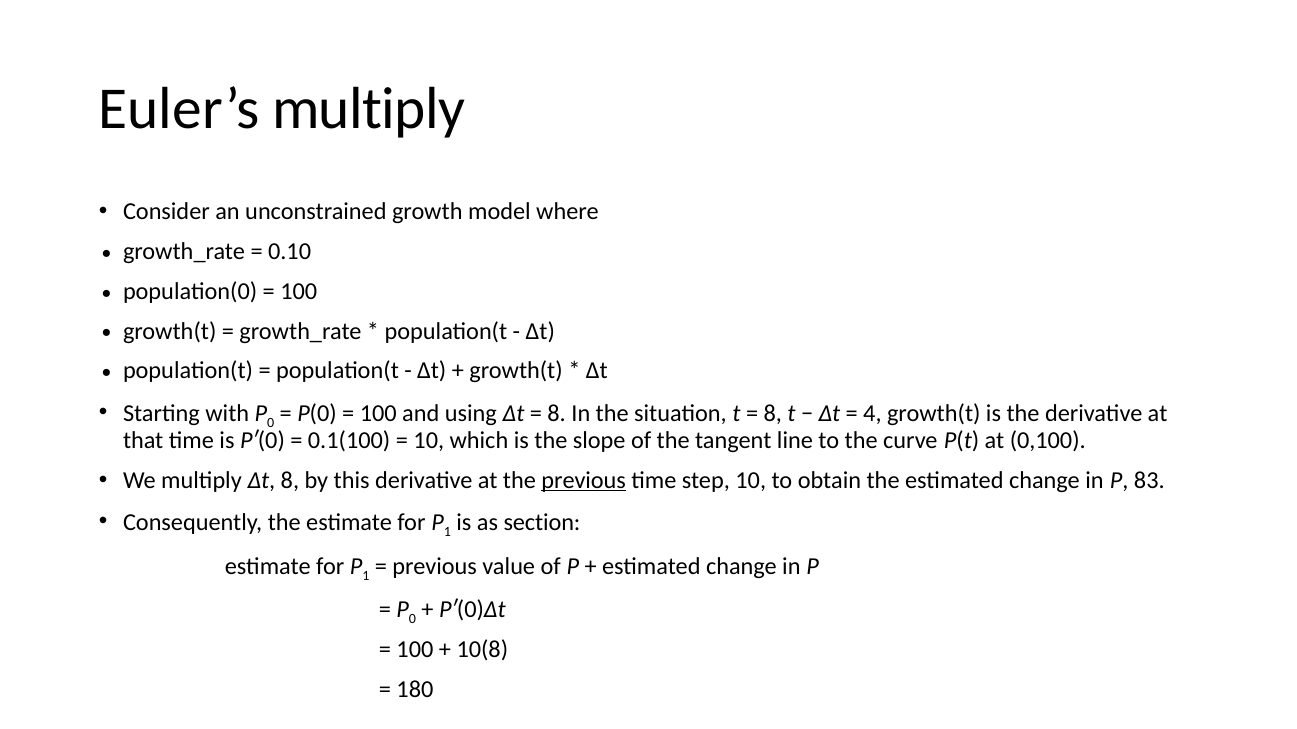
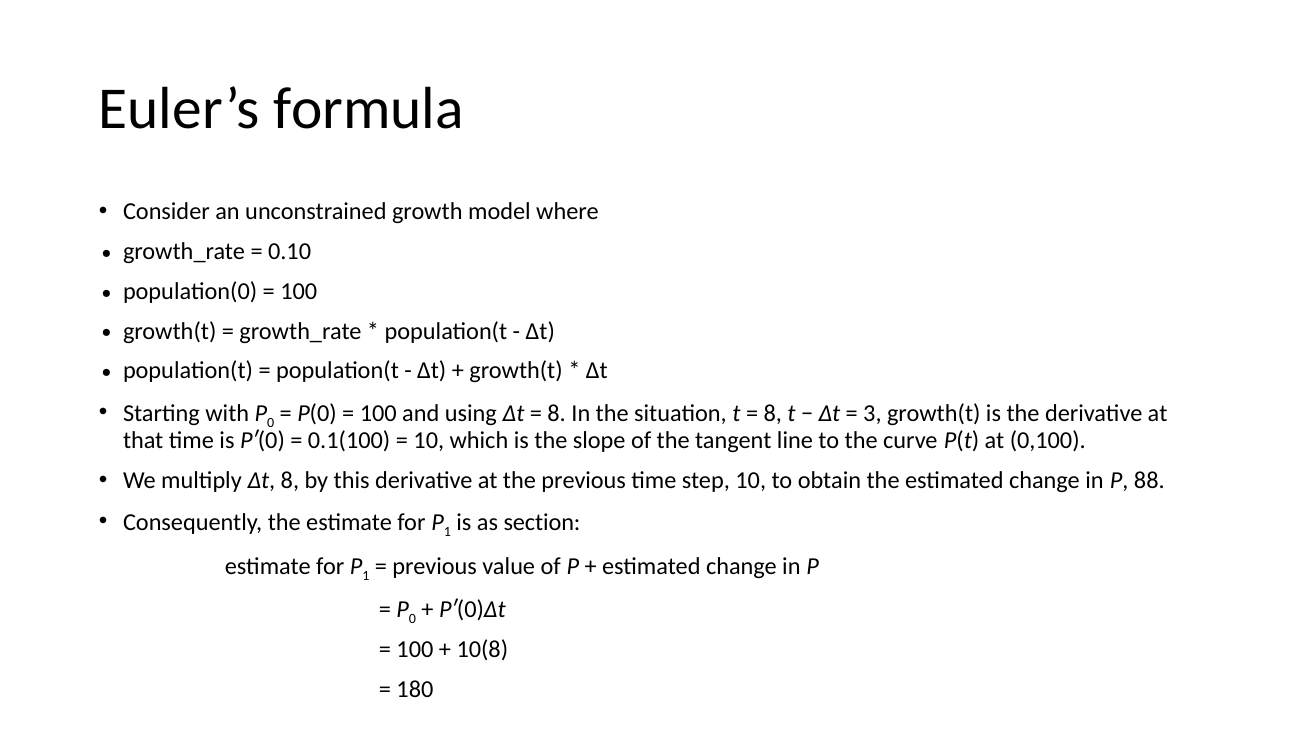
Euler’s multiply: multiply -> formula (369, 109)
4: 4 -> 3 (872, 414)
previous underline: present -> none (584, 481)
83: 83 -> 88 (1149, 481)
